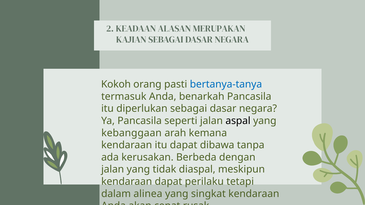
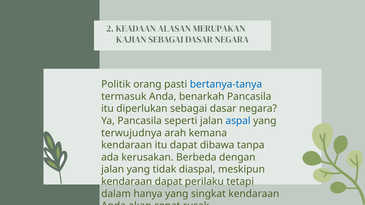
Kokoh: Kokoh -> Politik (116, 84)
aspal colour: black -> blue (238, 121)
kebanggaan: kebanggaan -> terwujudnya (132, 133)
alinea: alinea -> hanya (148, 194)
